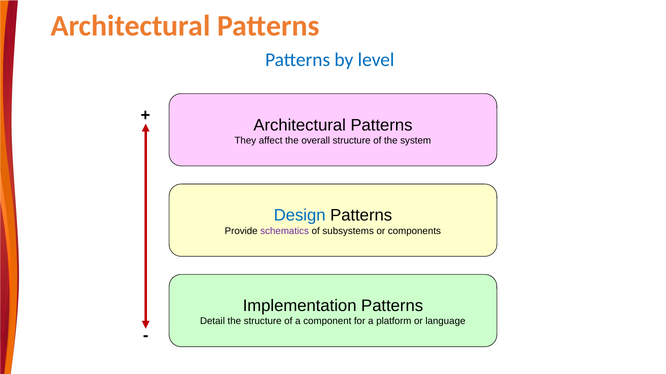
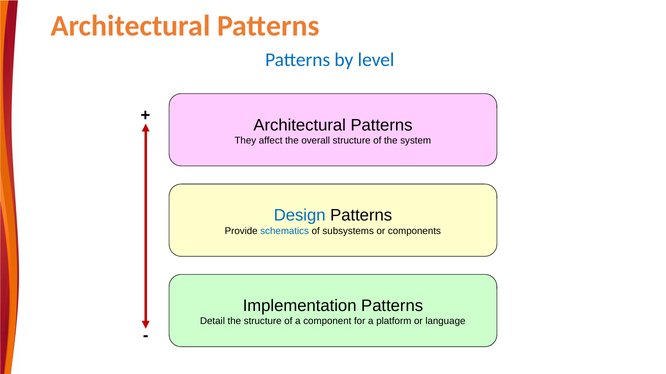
schematics colour: purple -> blue (285, 231)
